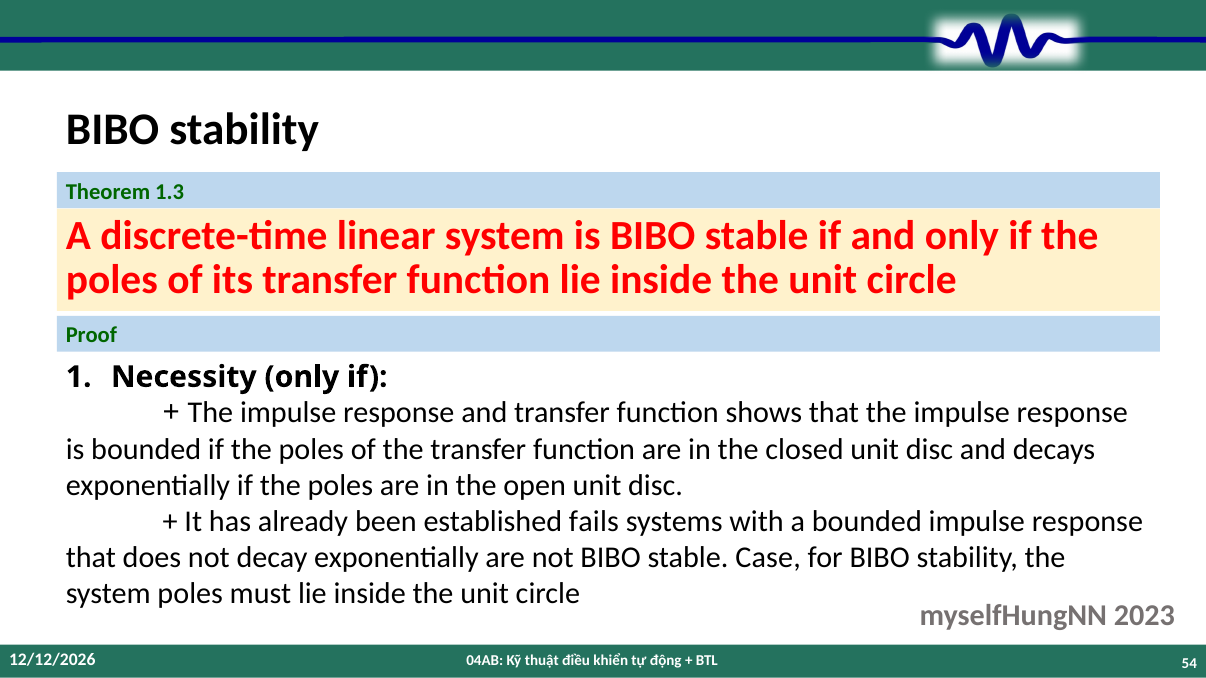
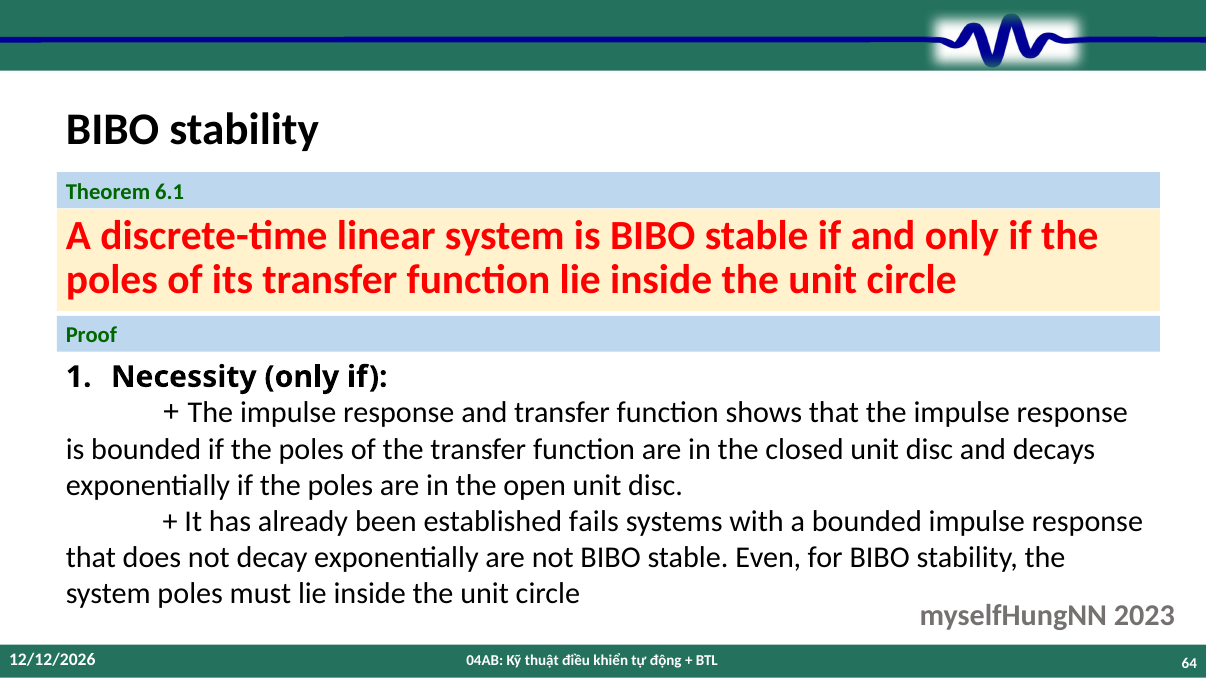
1.3: 1.3 -> 6.1 (170, 192)
Case: Case -> Even (768, 558)
54: 54 -> 64 (1189, 664)
